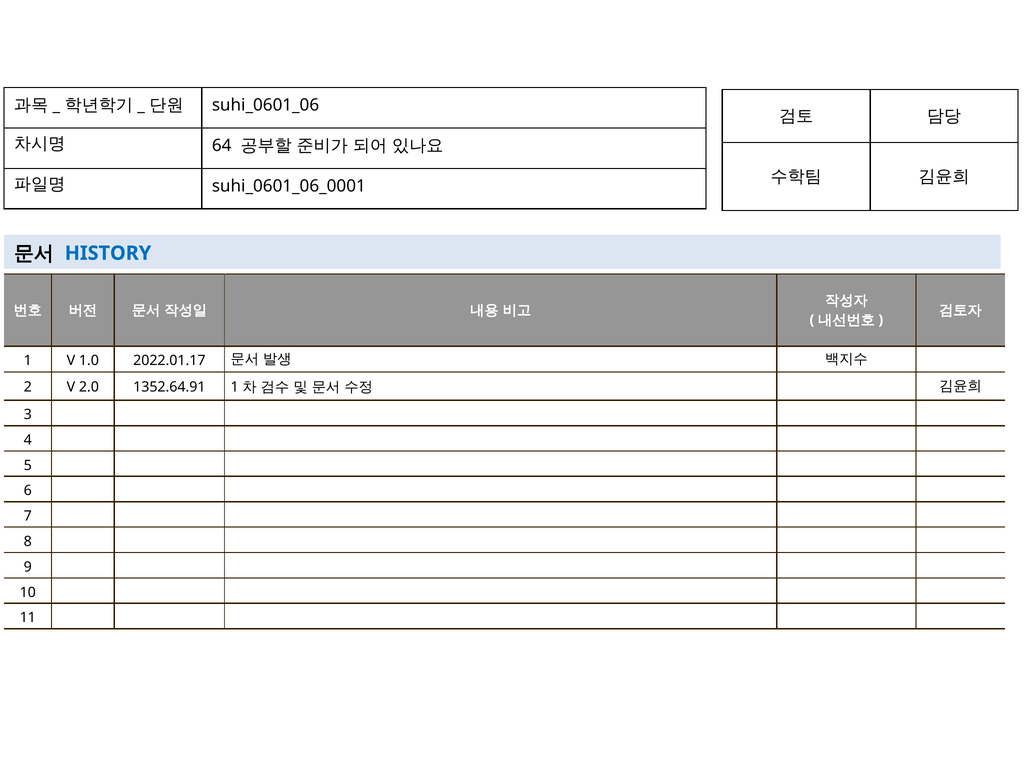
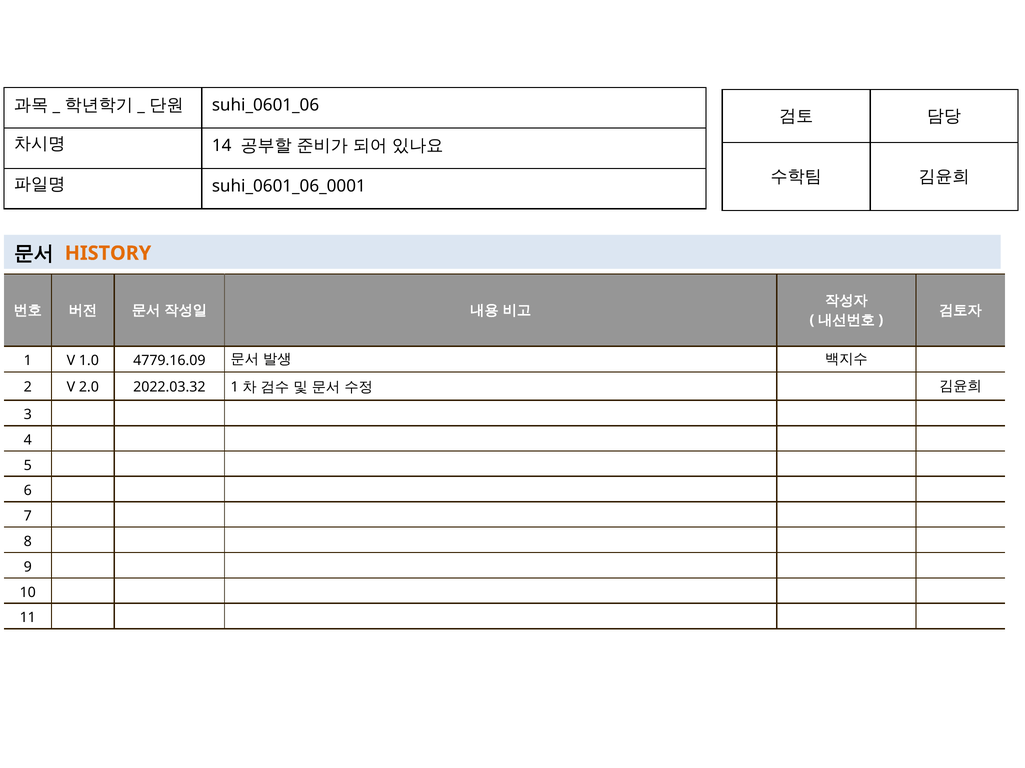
64: 64 -> 14 (222, 146)
HISTORY colour: blue -> orange (108, 253)
2022.01.17: 2022.01.17 -> 4779.16.09 (169, 361)
1352.64.91: 1352.64.91 -> 2022.03.32 (169, 387)
